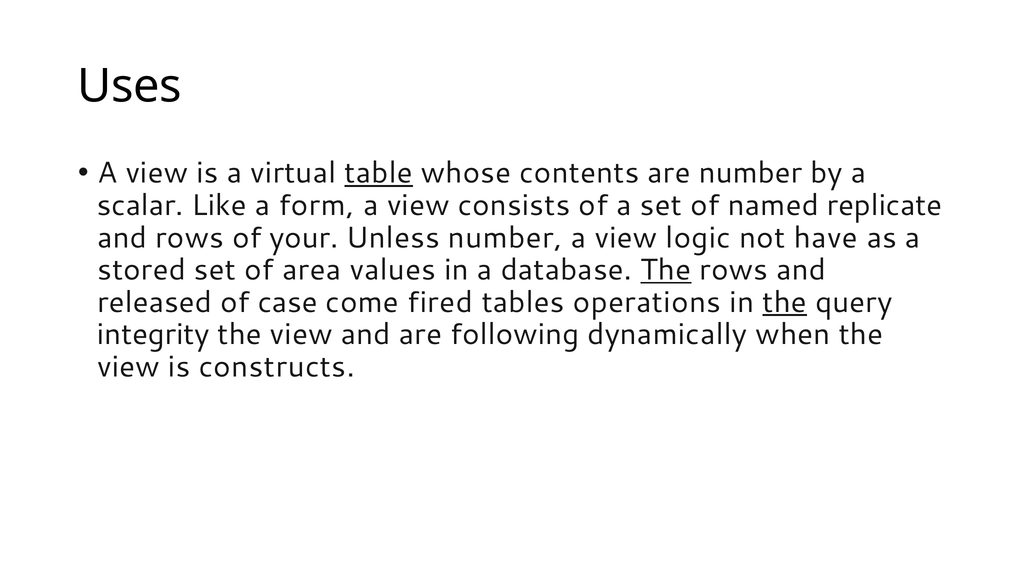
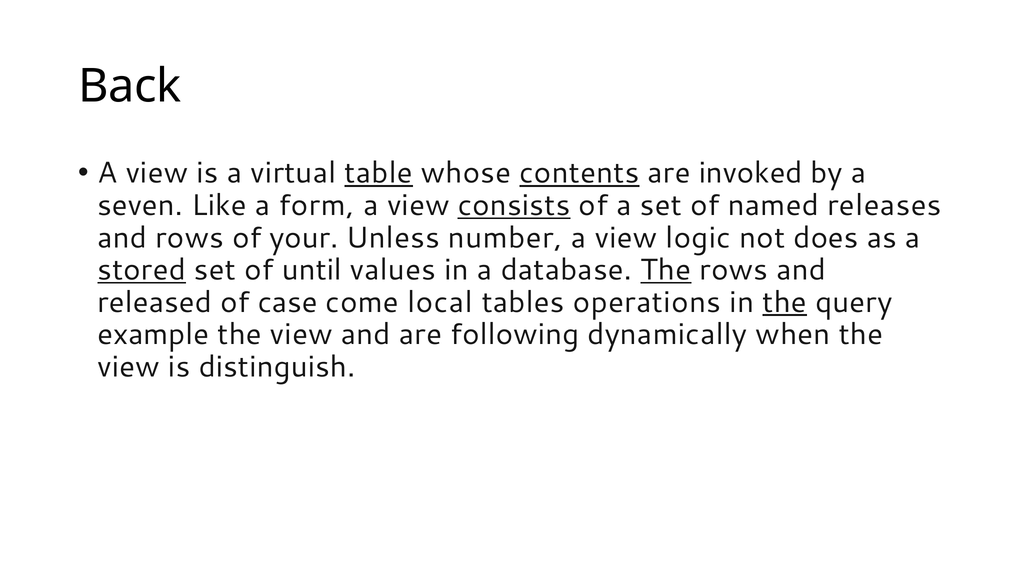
Uses: Uses -> Back (130, 86)
contents underline: none -> present (579, 173)
are number: number -> invoked (751, 173)
scalar: scalar -> seven (140, 205)
consists underline: none -> present (514, 205)
replicate: replicate -> releases (884, 205)
have: have -> does (826, 238)
stored underline: none -> present (142, 270)
area: area -> until (312, 270)
fired: fired -> local (440, 302)
integrity: integrity -> example (153, 334)
constructs: constructs -> distinguish (277, 367)
